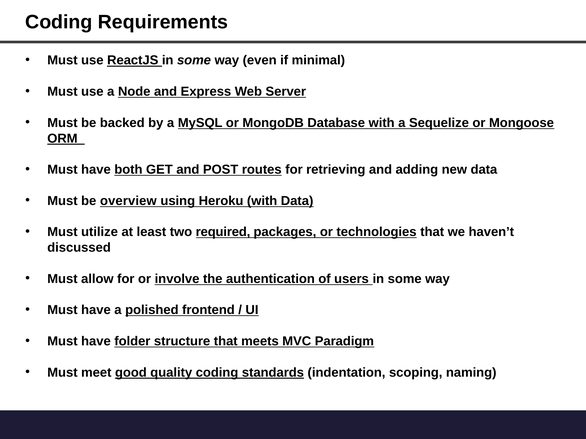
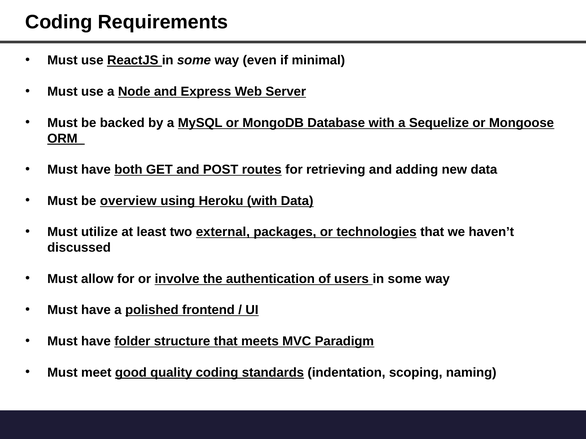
required: required -> external (223, 232)
